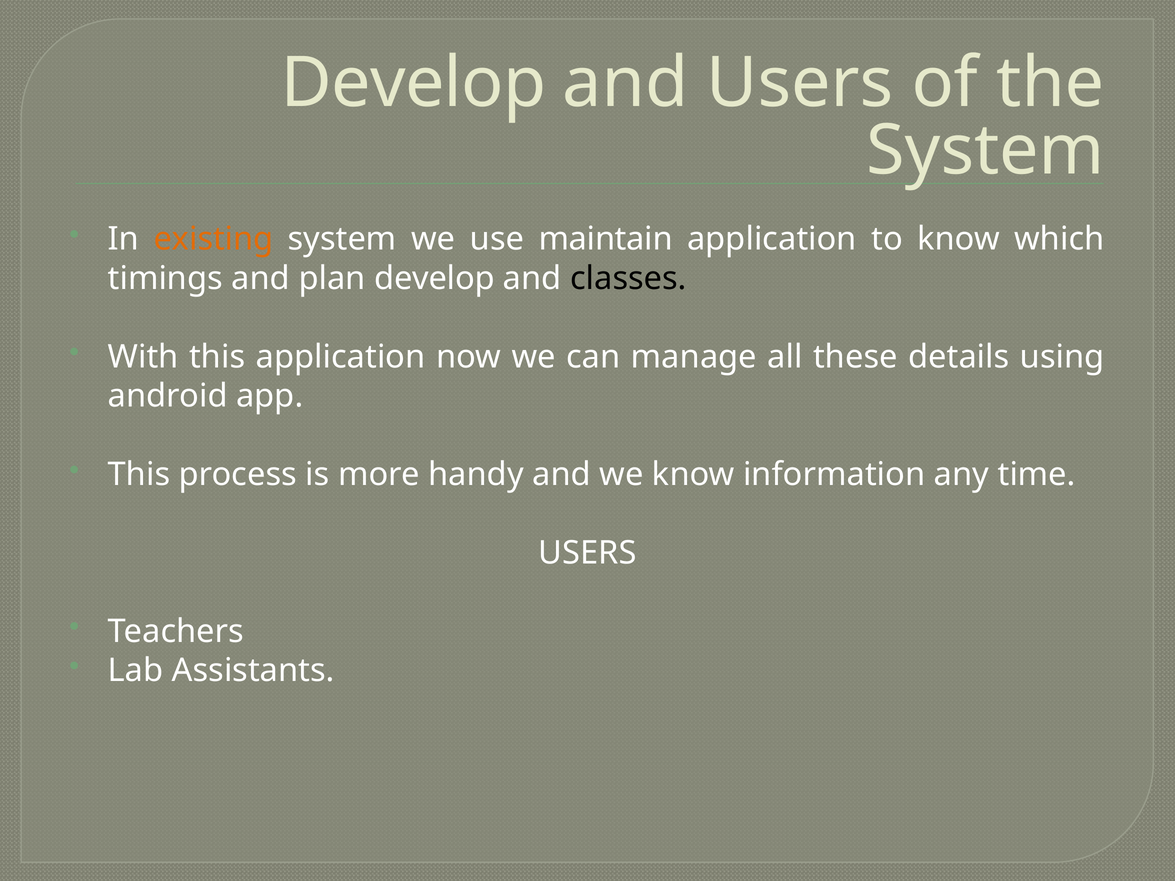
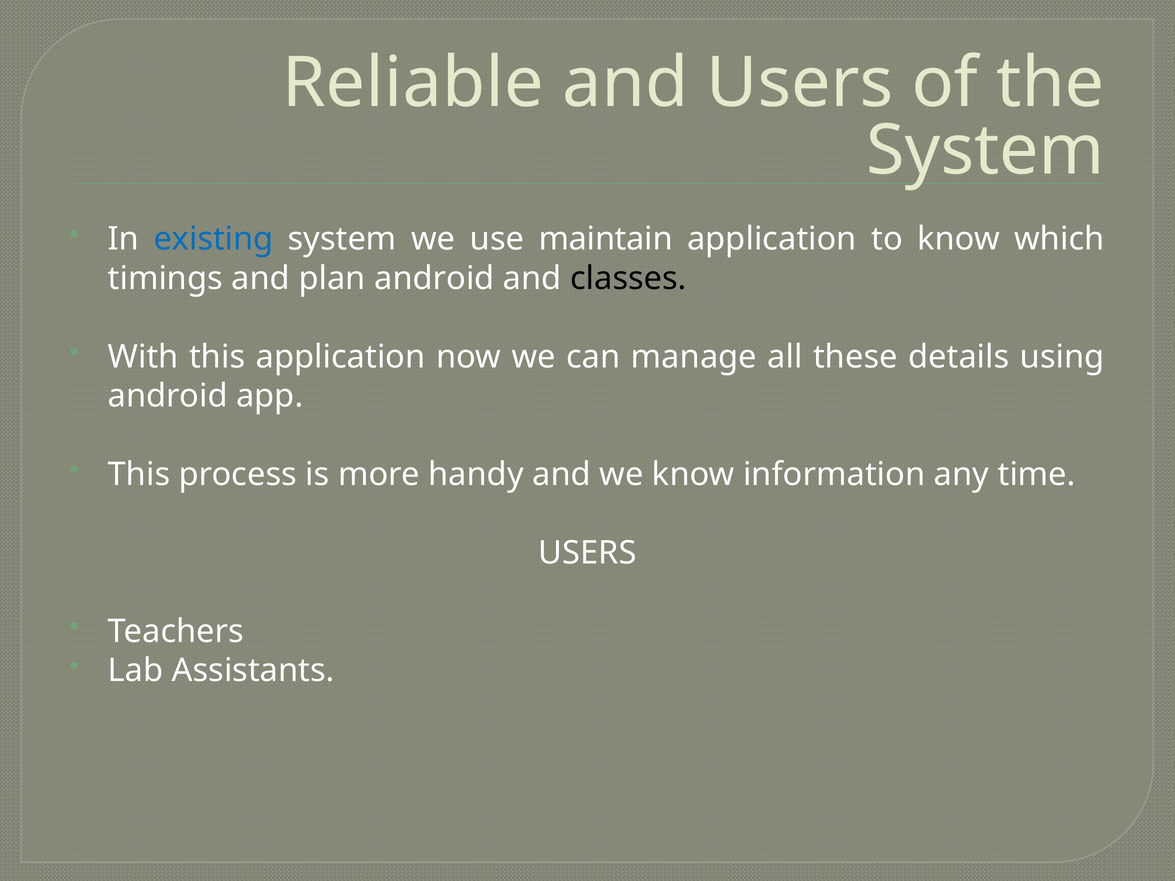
Develop: Develop -> Reliable (413, 83)
existing colour: orange -> blue (214, 239)
plan develop: develop -> android (434, 278)
